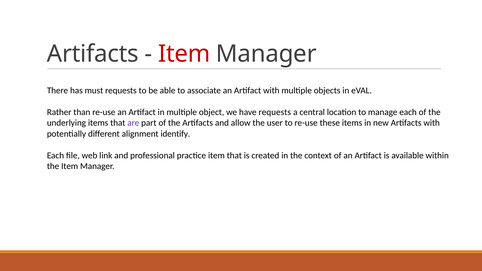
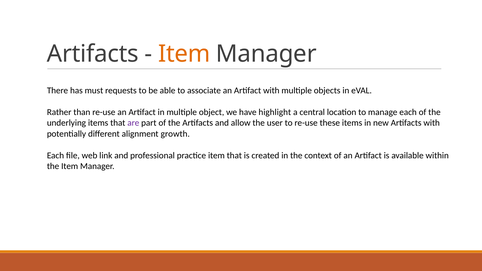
Item colour: red -> orange (184, 54)
have requests: requests -> highlight (275, 112)
identify: identify -> growth (175, 134)
